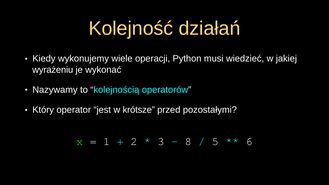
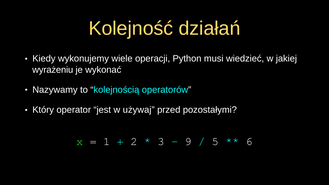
krótsze: krótsze -> używaj (139, 110)
8: 8 -> 9 (188, 141)
